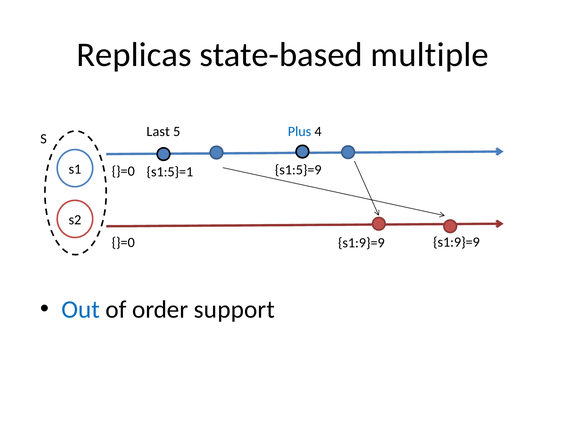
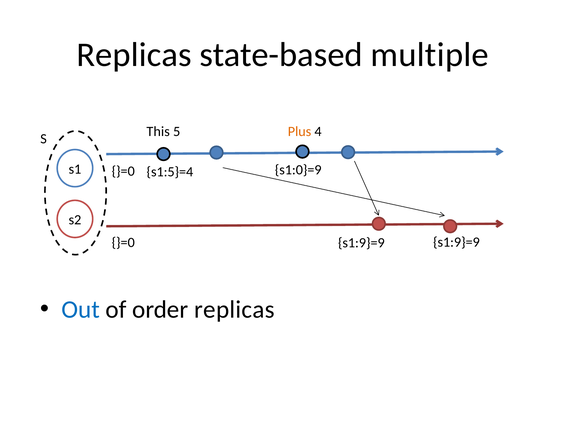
Last: Last -> This (158, 132)
Plus colour: blue -> orange (300, 132)
s1:5}=9: s1:5}=9 -> s1:0}=9 (298, 170)
s1:5}=1: s1:5}=1 -> s1:5}=4 (170, 172)
order support: support -> replicas (234, 310)
